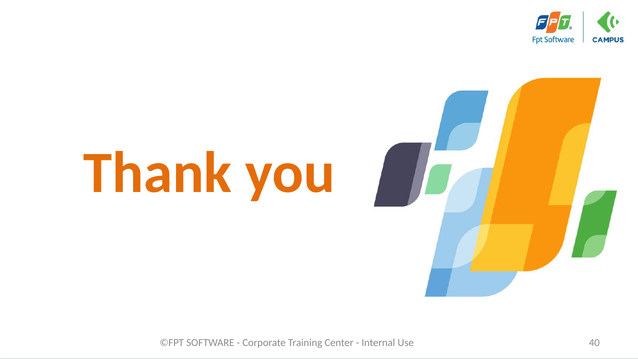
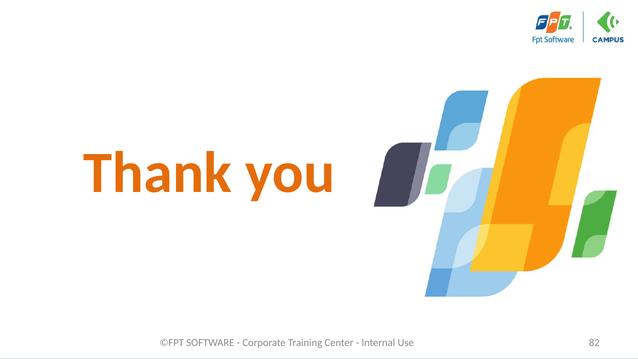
40: 40 -> 82 (594, 343)
